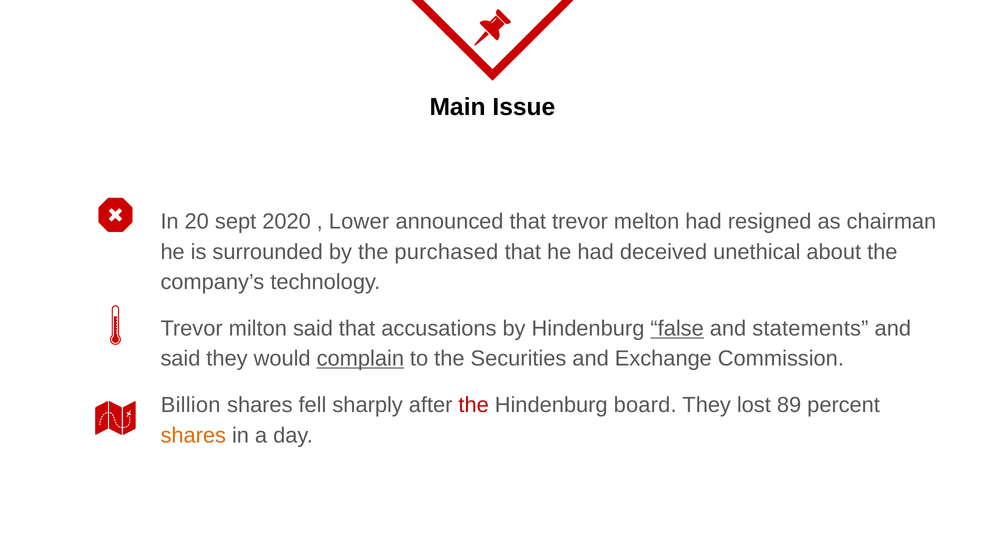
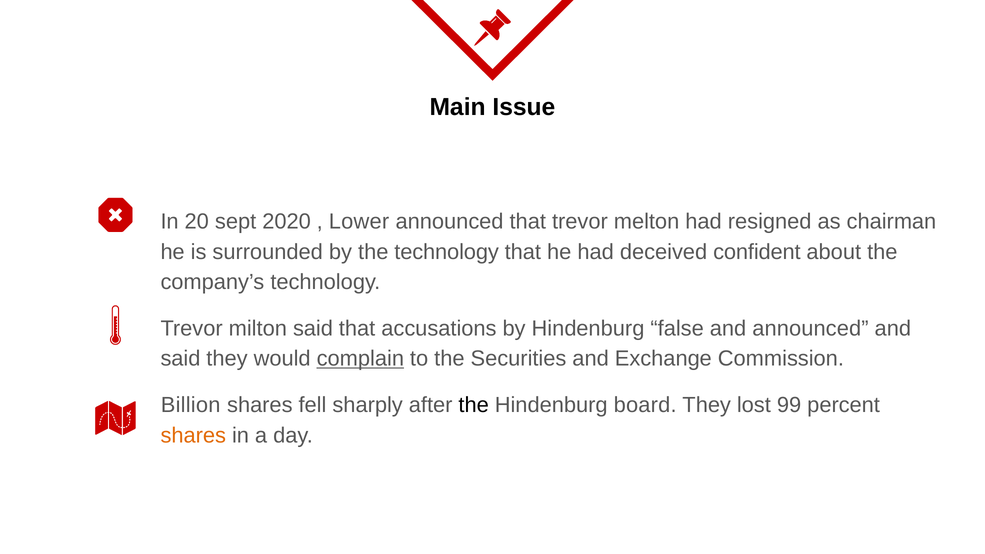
the purchased: purchased -> technology (447, 252)
unethical: unethical -> confident (757, 252)
false underline: present -> none (677, 329)
and statements: statements -> announced (810, 329)
the colour: red -> black (474, 405)
89: 89 -> 99 (789, 405)
